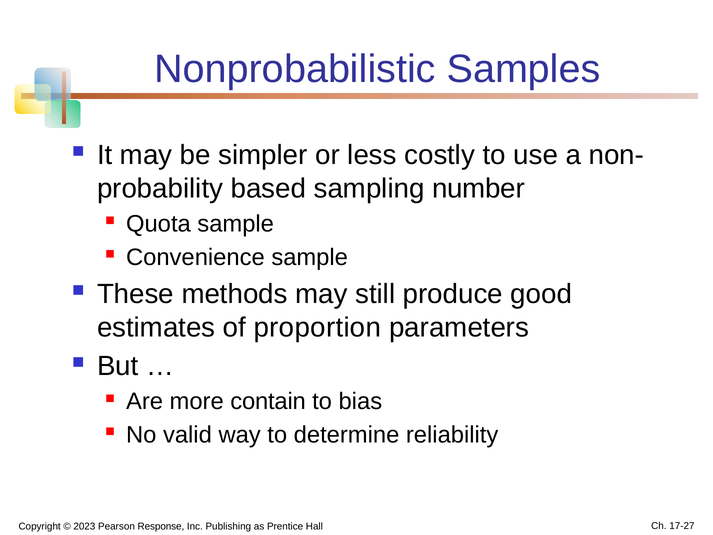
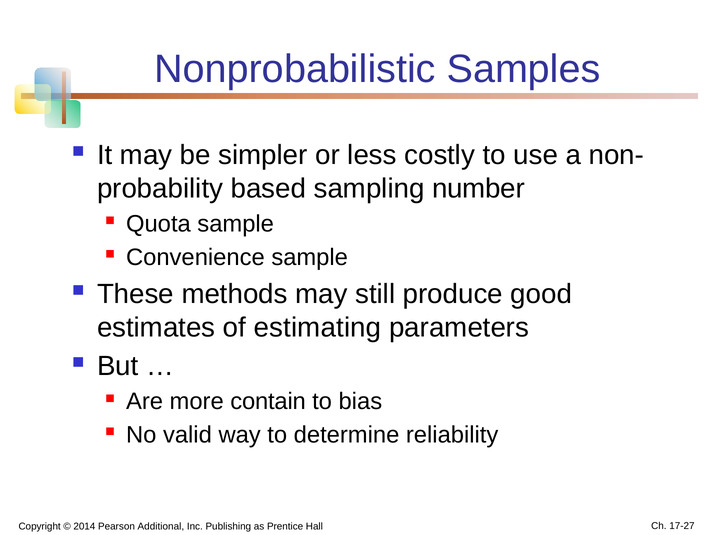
proportion: proportion -> estimating (317, 327)
2023: 2023 -> 2014 (84, 526)
Response: Response -> Additional (161, 526)
